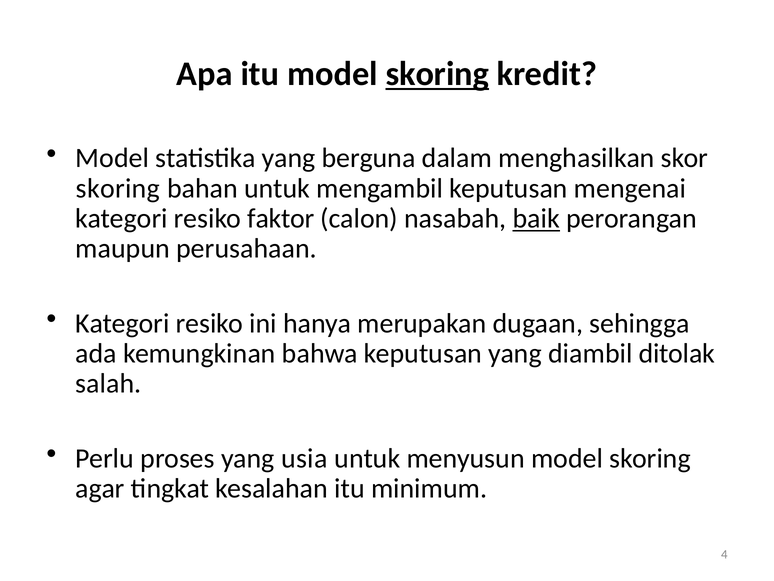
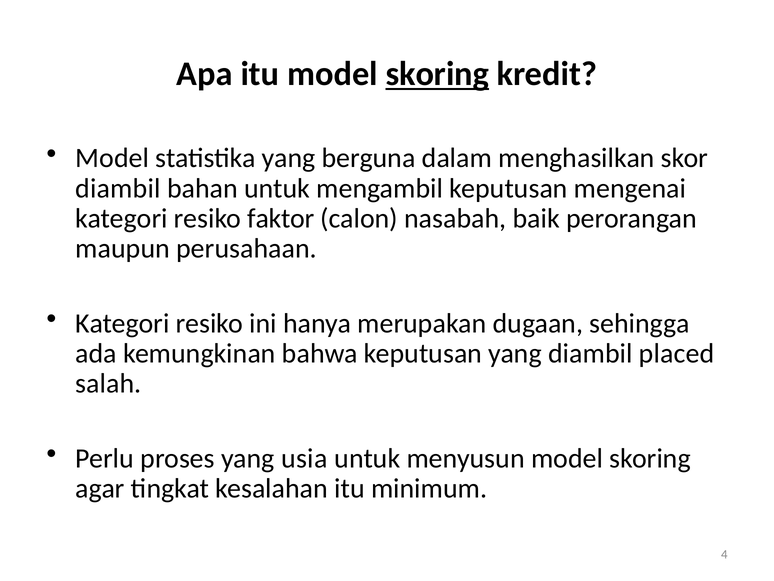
skoring: skoring -> diambil (118, 188)
baik underline: present -> none (536, 218)
ditolak: ditolak -> placed (677, 353)
